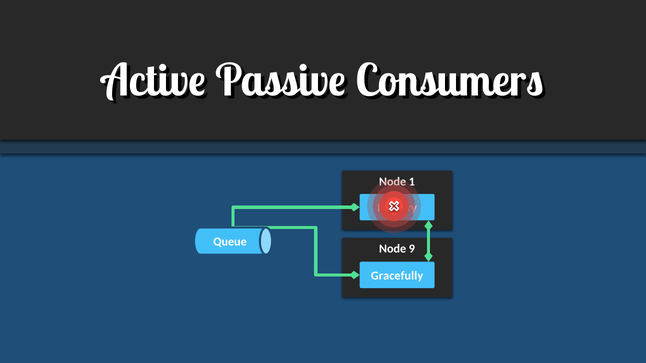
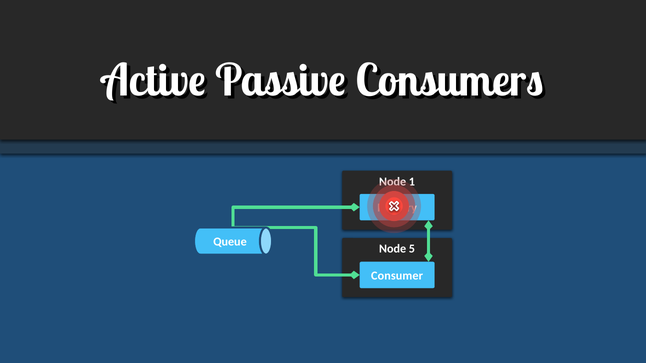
9: 9 -> 5 (412, 249)
Gracefully: Gracefully -> Consumer (397, 276)
